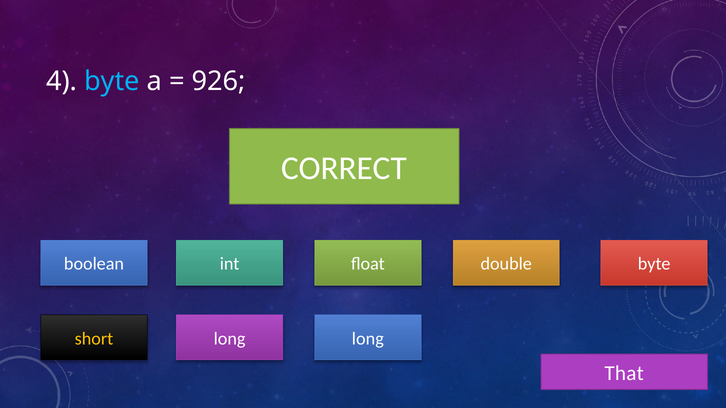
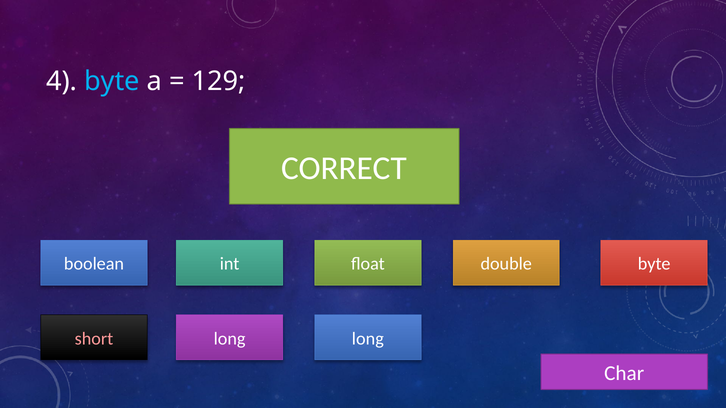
926: 926 -> 129 (219, 82)
short colour: yellow -> pink (94, 339)
That: That -> Char (624, 374)
